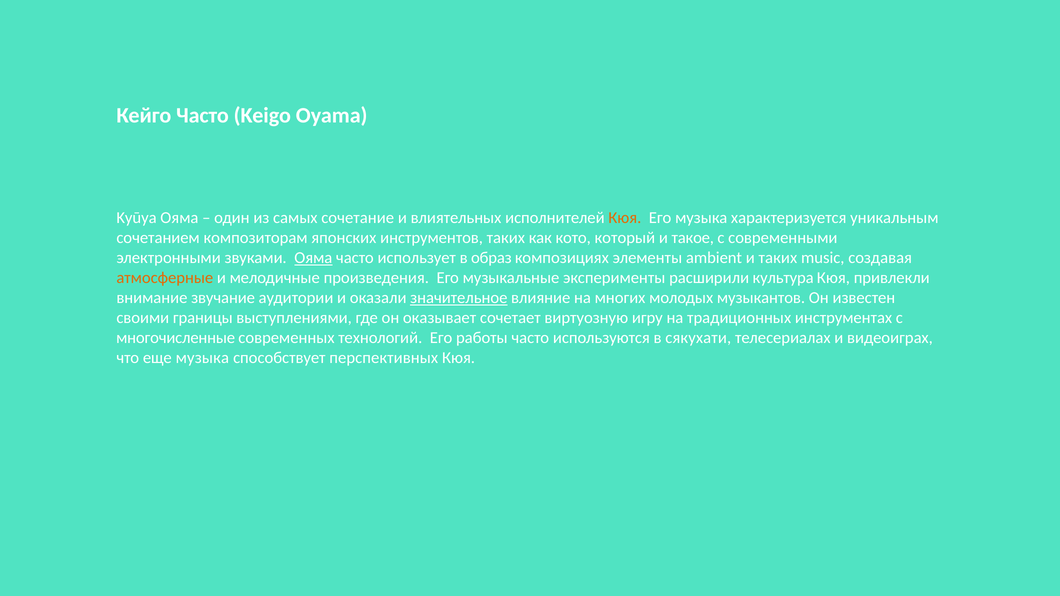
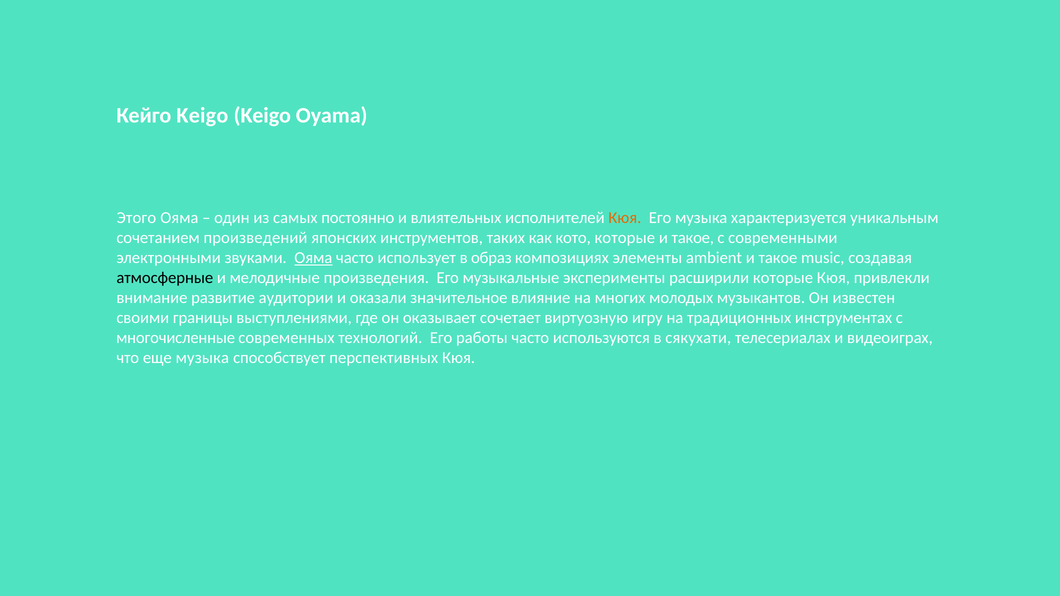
Кейго Часто: Часто -> Keigo (202, 116)
Kyūya: Kyūya -> Этого (136, 218)
сочетание: сочетание -> постоянно (358, 218)
композиторам: композиторам -> произведений (255, 238)
кото который: который -> которые (625, 238)
ambient и таких: таких -> такое (778, 258)
атмосферные colour: orange -> black (165, 278)
расширили культура: культура -> которые (783, 278)
звучание: звучание -> развитие (223, 298)
значительное underline: present -> none (459, 298)
